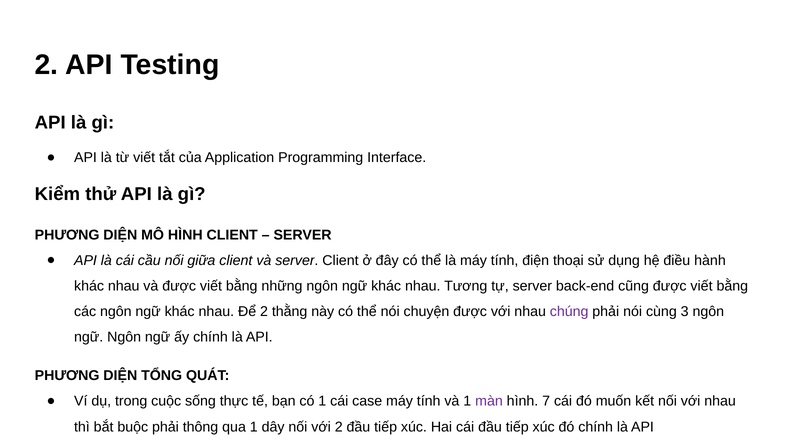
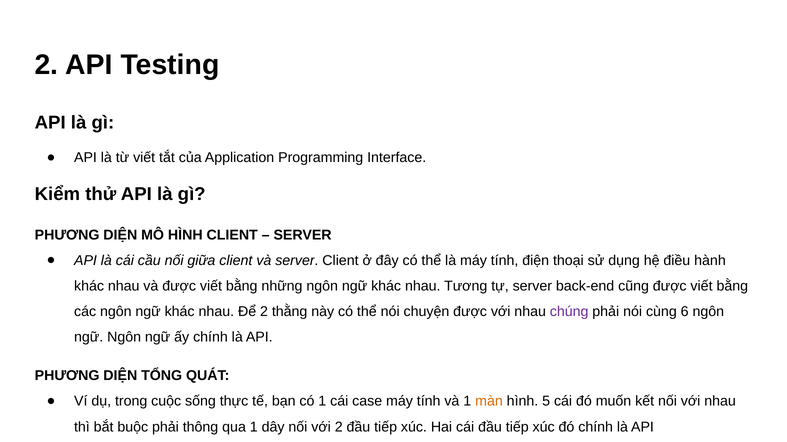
3: 3 -> 6 (685, 312)
màn colour: purple -> orange (489, 402)
7: 7 -> 5 (546, 402)
